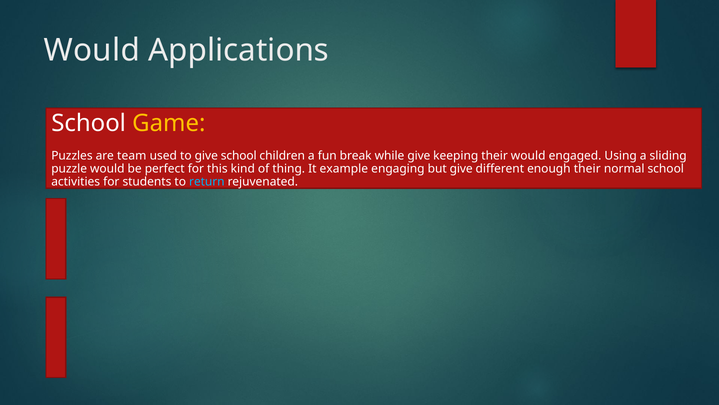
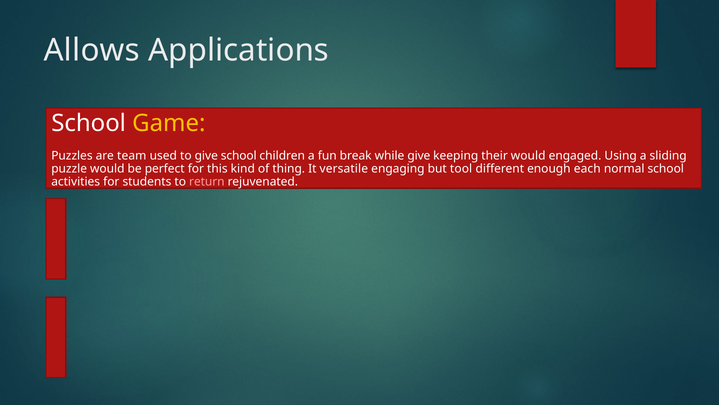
Would: Would -> Allows (92, 50)
example: example -> versatile (344, 168)
but give: give -> tool (461, 168)
enough their: their -> each (587, 168)
return colour: light blue -> pink (207, 181)
